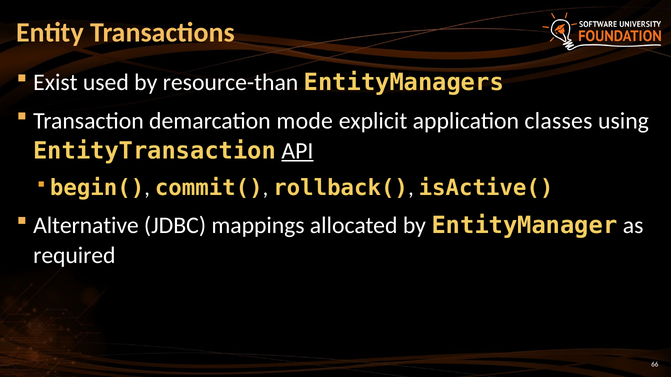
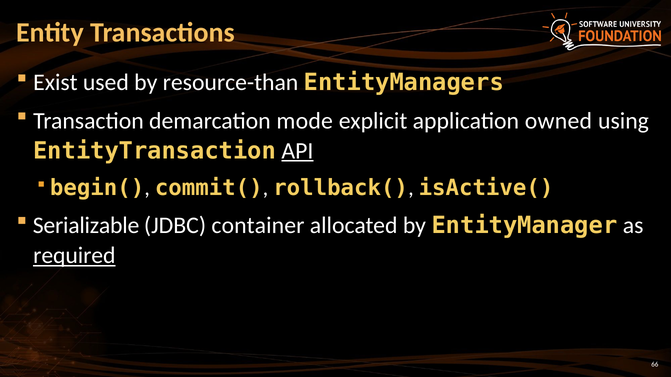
classes: classes -> owned (558, 121)
Alternative: Alternative -> Serializable (86, 226)
mappings: mappings -> container (258, 226)
required underline: none -> present (74, 256)
